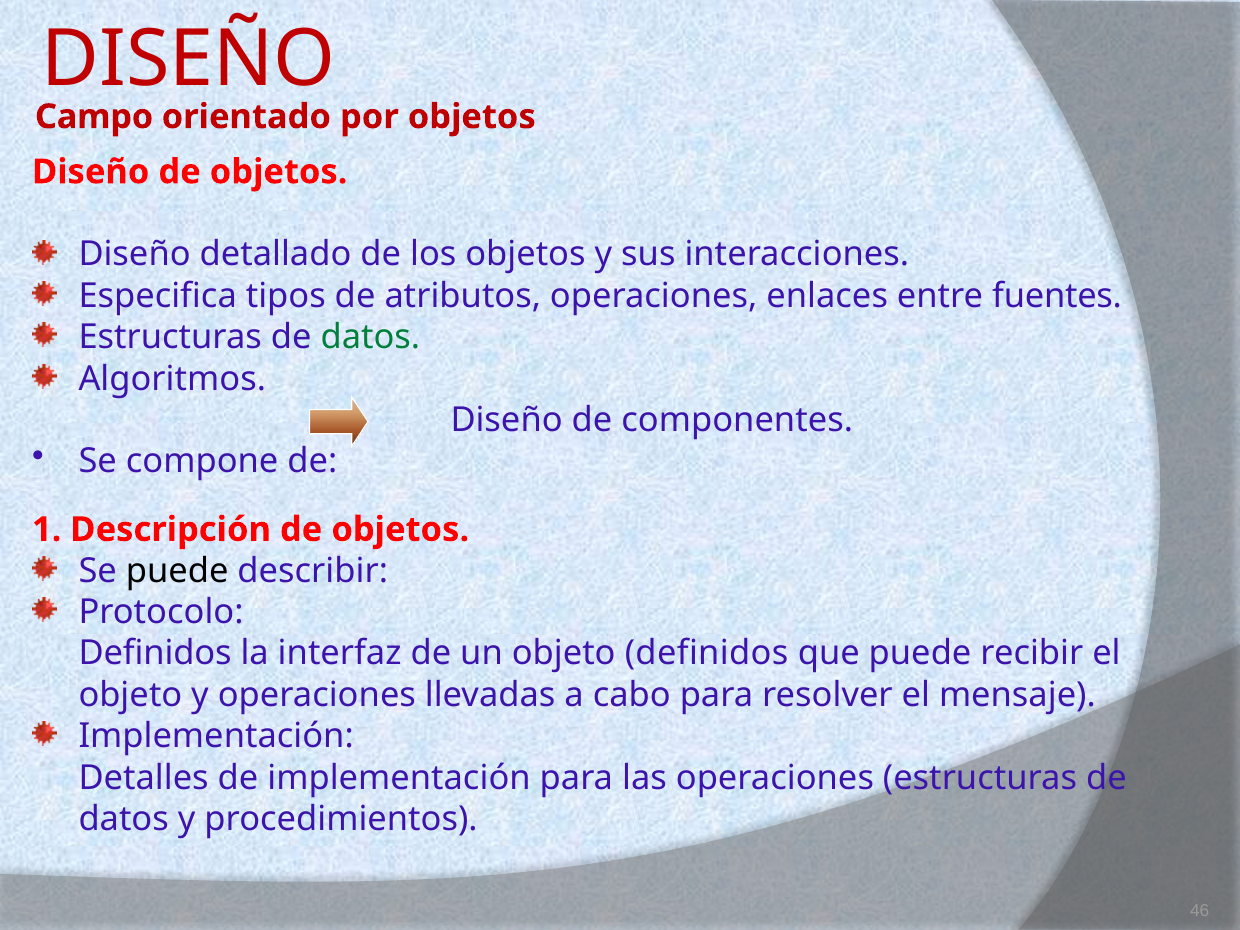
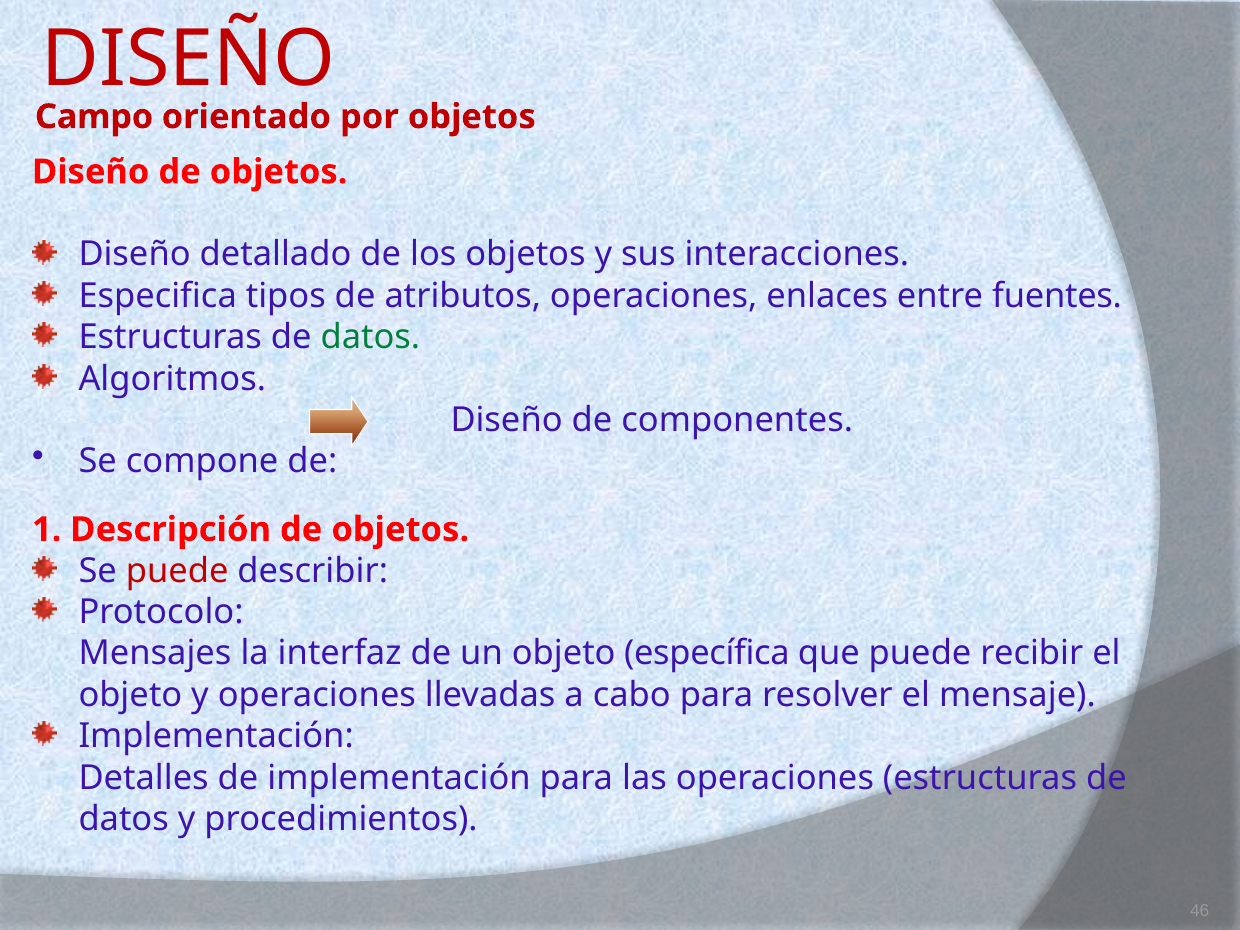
puede colour: black -> red (177, 571)
Definidos: Definidos -> Mensajes (155, 654)
objeto definidos: definidos -> específica (707, 654)
